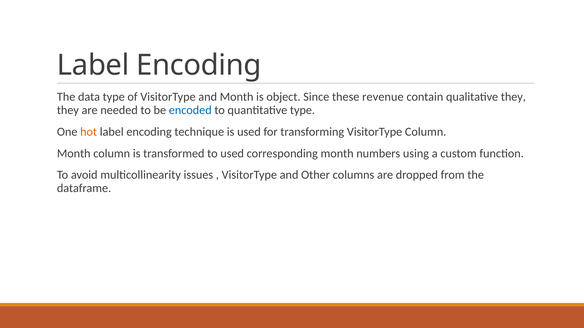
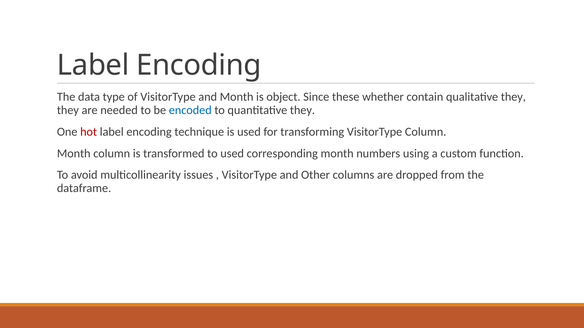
revenue: revenue -> whether (383, 97)
quantitative type: type -> they (302, 110)
hot colour: orange -> red (89, 132)
